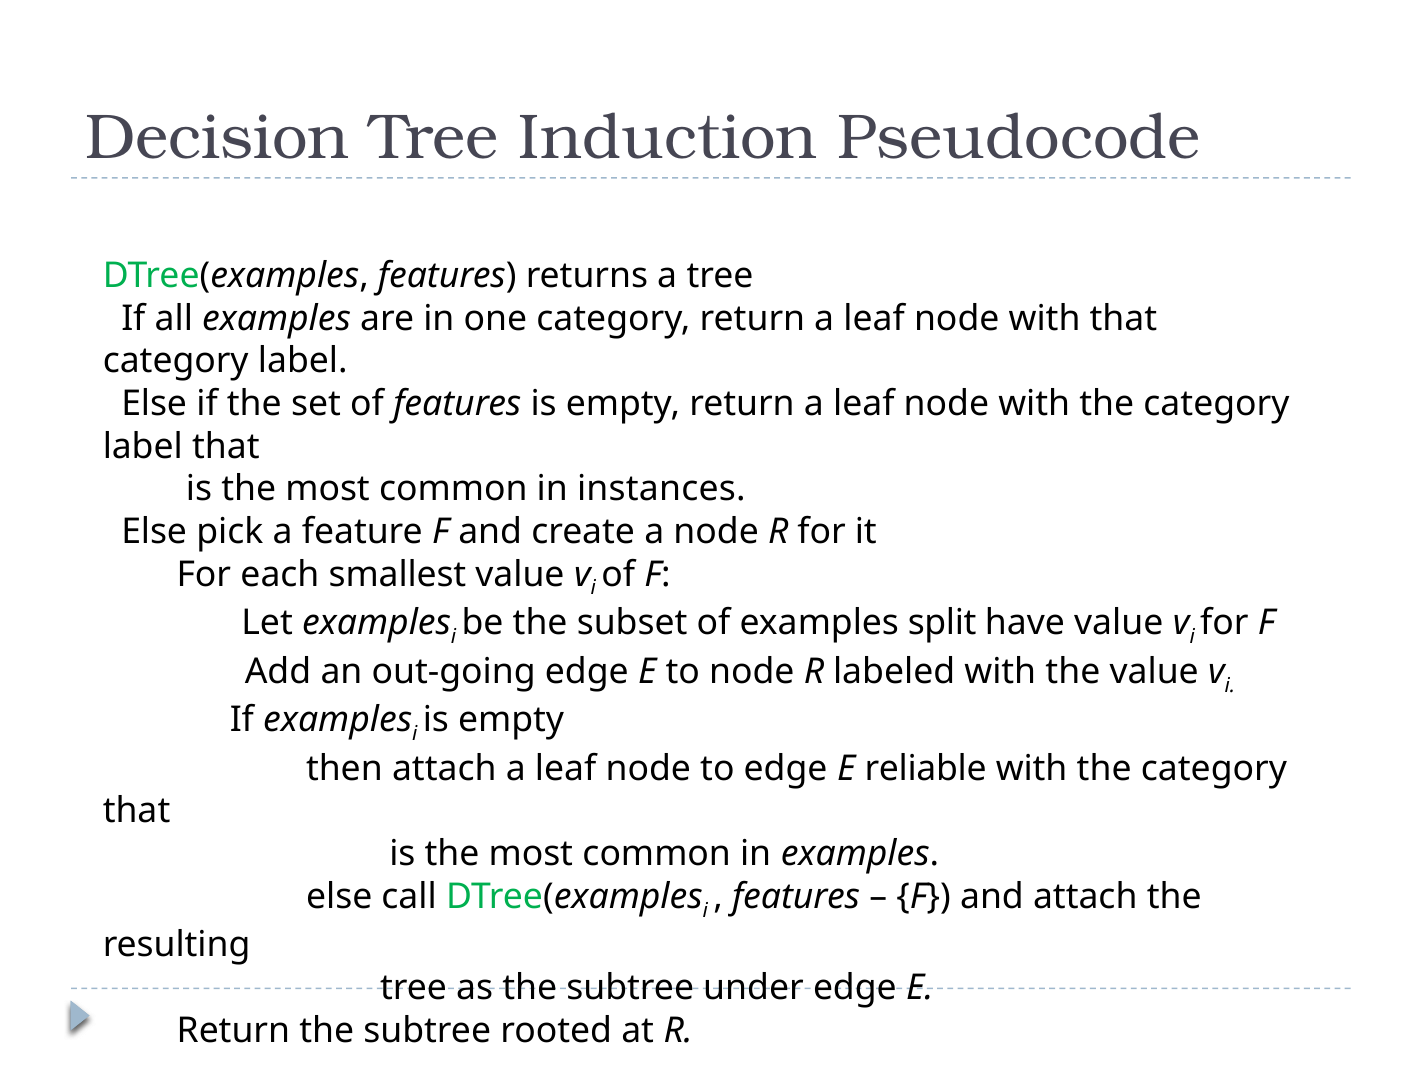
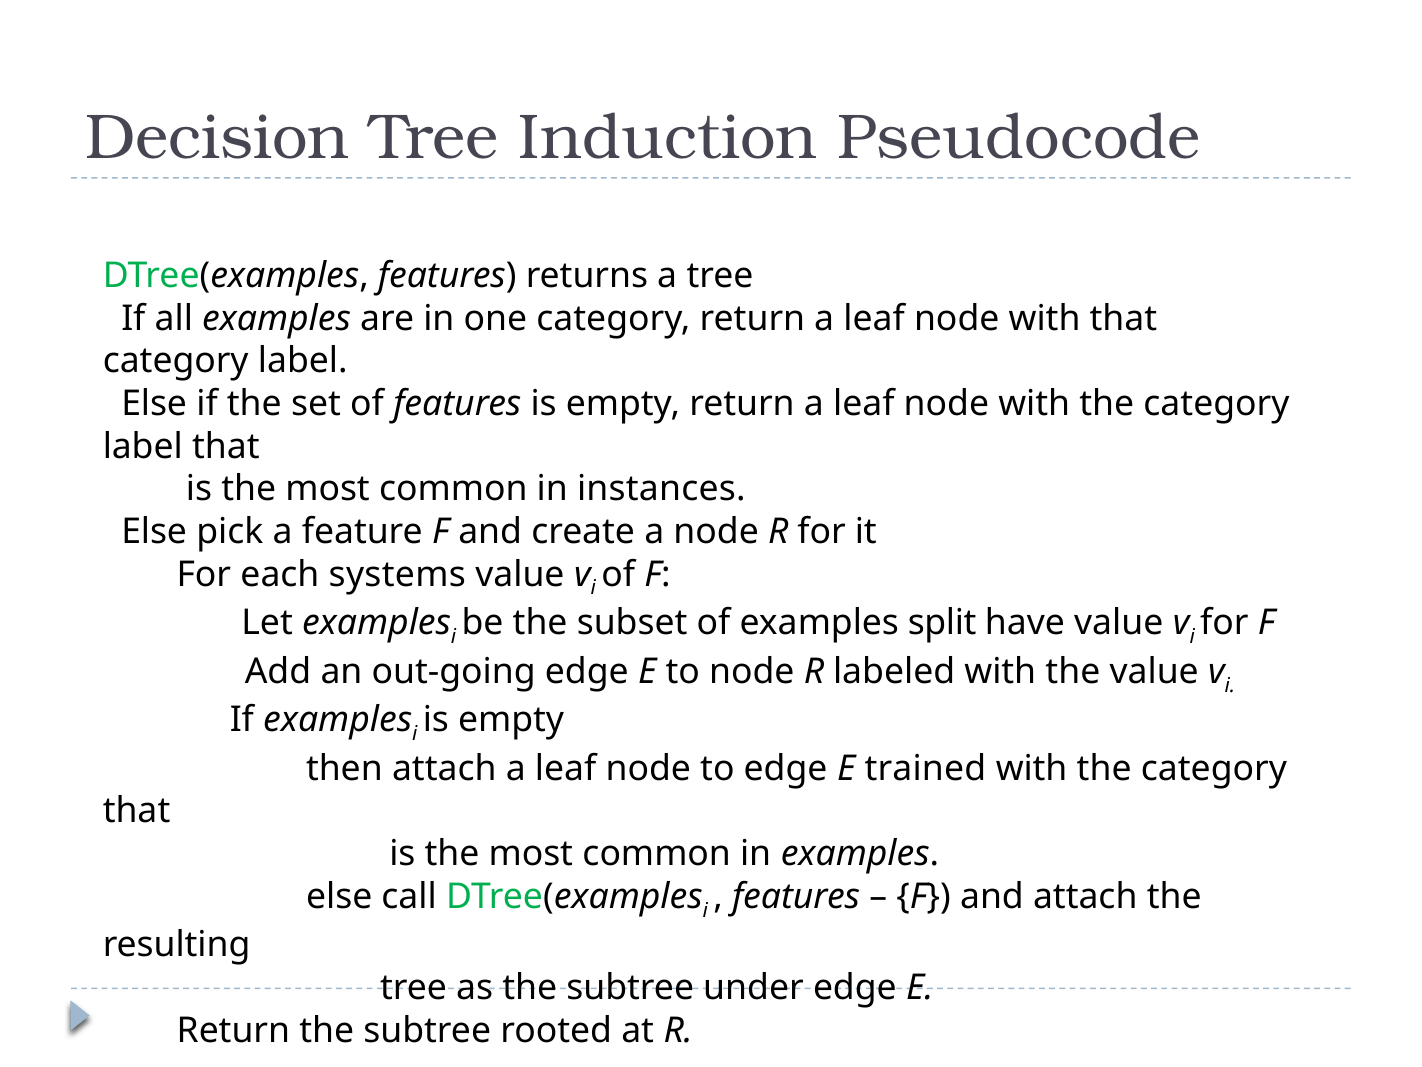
smallest: smallest -> systems (397, 574)
reliable: reliable -> trained (925, 768)
